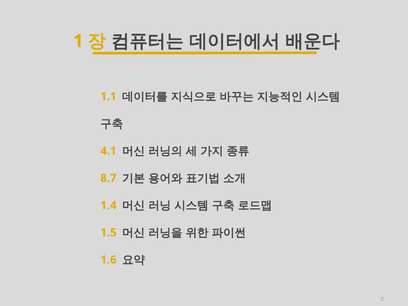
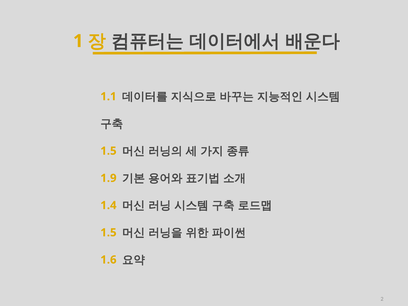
4.1: 4.1 -> 1.5 (108, 151)
8.7: 8.7 -> 1.9 (108, 178)
